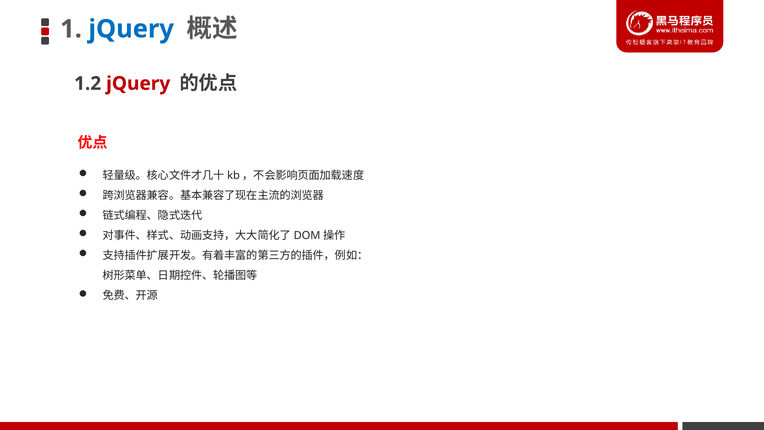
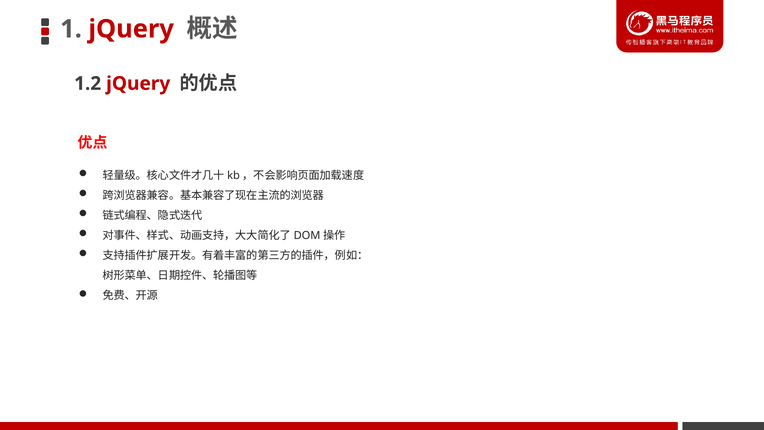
jQuery colour: blue -> red (131, 29)
